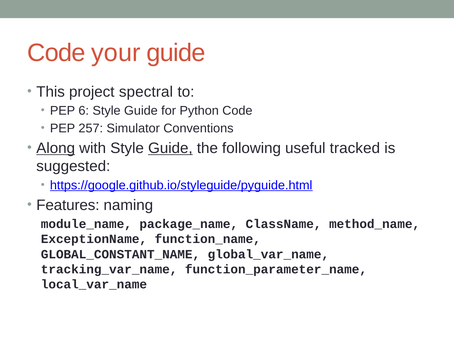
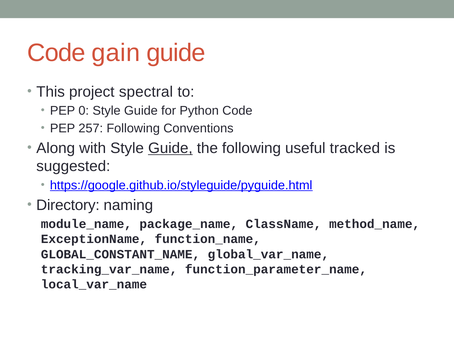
your: your -> gain (116, 53)
6: 6 -> 0 (84, 111)
257 Simulator: Simulator -> Following (133, 129)
Along underline: present -> none (56, 148)
Features: Features -> Directory (68, 205)
